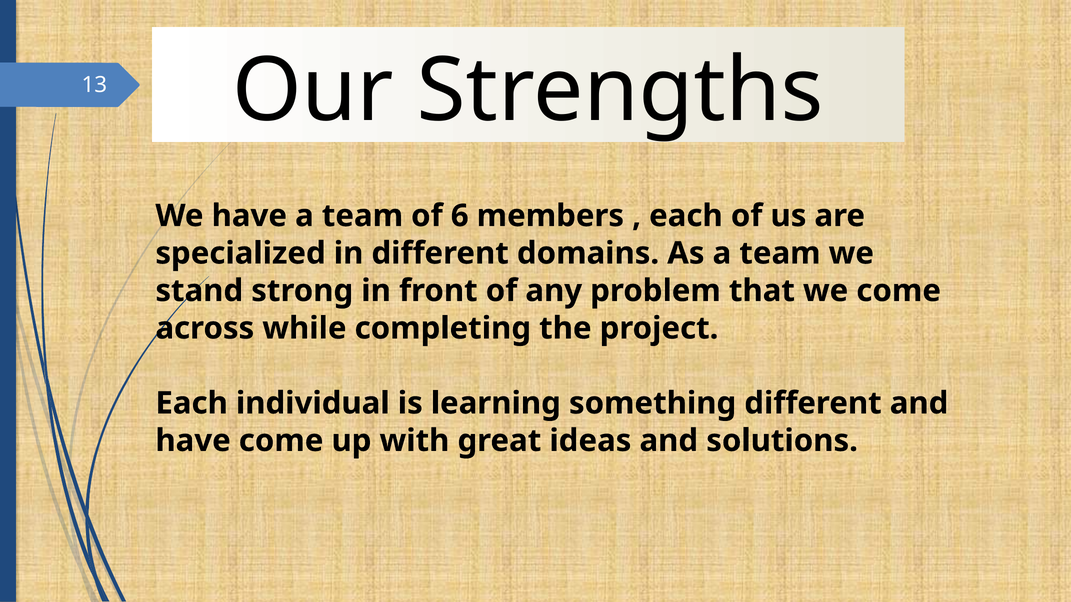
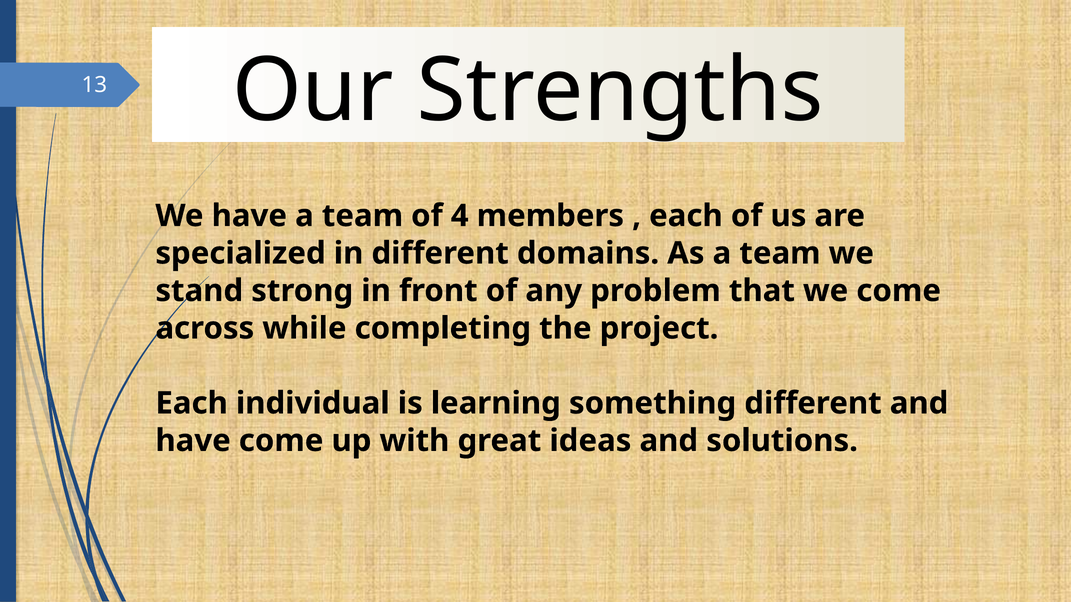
6: 6 -> 4 (460, 216)
